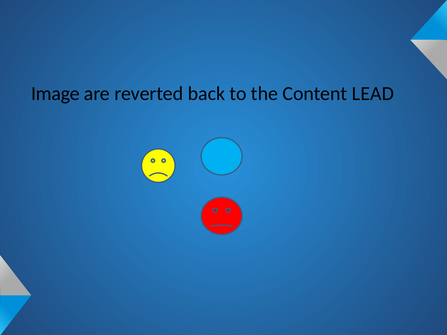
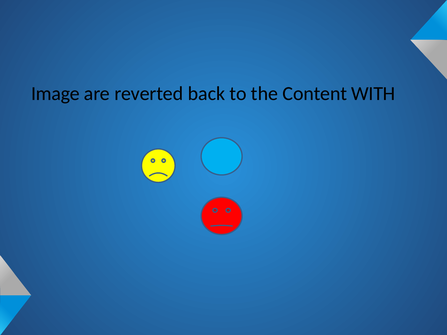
LEAD: LEAD -> WITH (373, 94)
